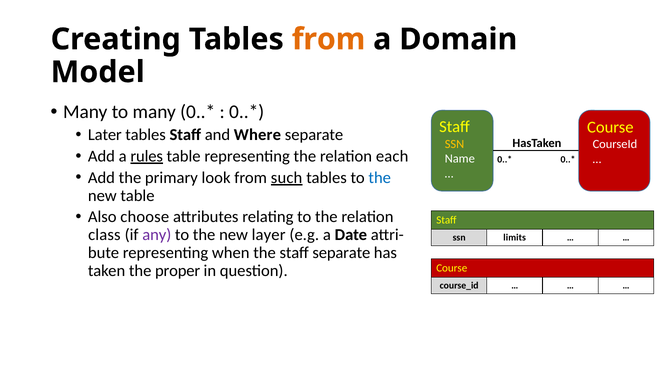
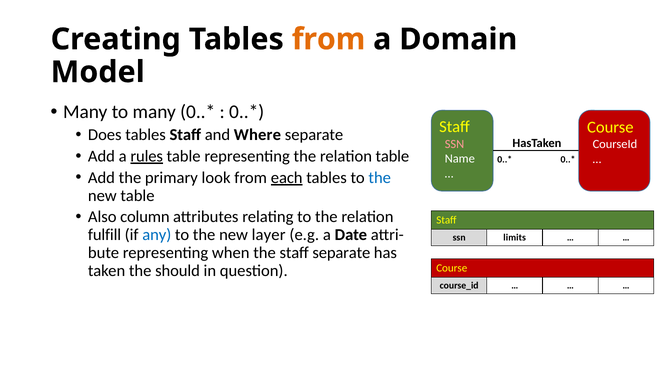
Later: Later -> Does (105, 135)
SSN colour: yellow -> pink (455, 144)
relation each: each -> table (392, 157)
such: such -> each (287, 178)
choose: choose -> column (145, 217)
class: class -> fulfill (105, 235)
any colour: purple -> blue (157, 235)
proper: proper -> should (178, 271)
